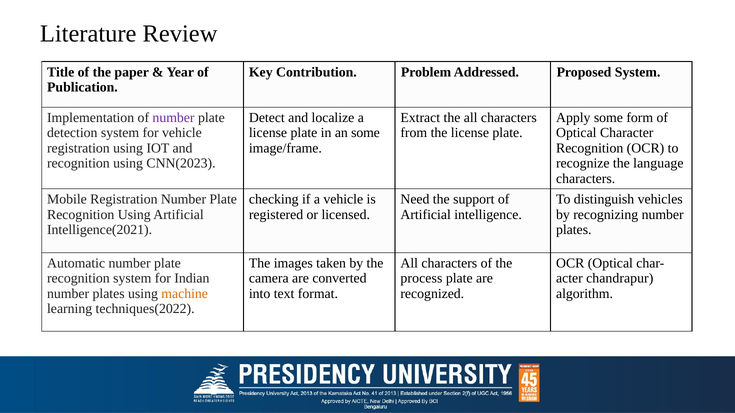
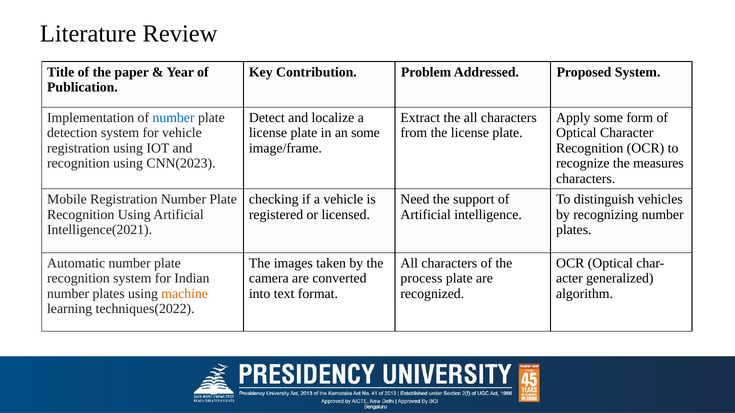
number colour: purple -> blue (174, 118)
language: language -> measures (658, 163)
chandrapur: chandrapur -> generalized (620, 279)
